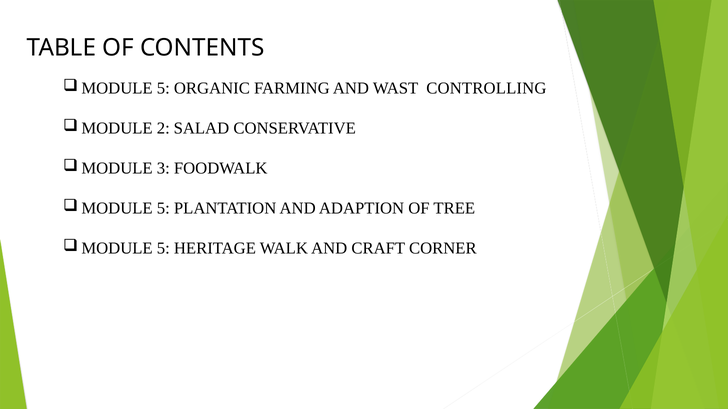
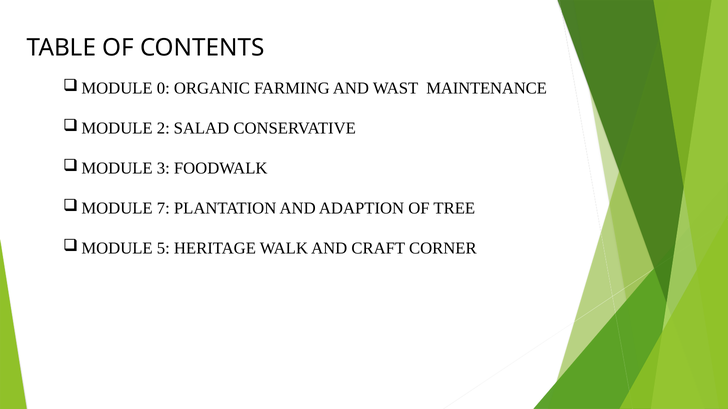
5: 5 -> 0 (163, 89)
CONTROLLING: CONTROLLING -> MAINTENANCE (487, 89)
5: 5 -> 7 (163, 209)
